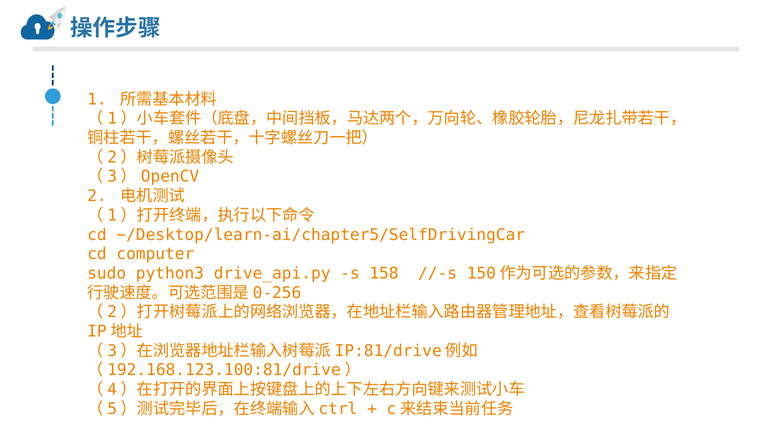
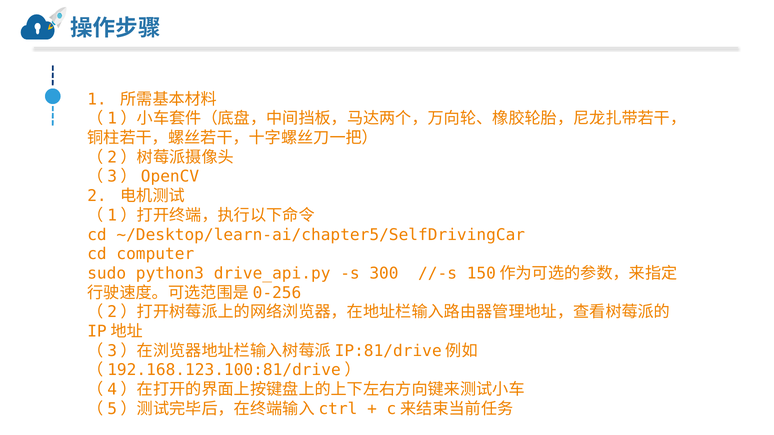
158: 158 -> 300 (384, 274)
